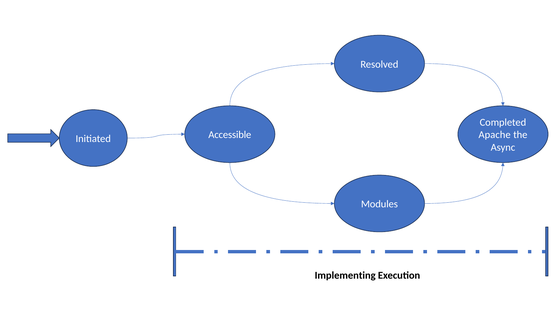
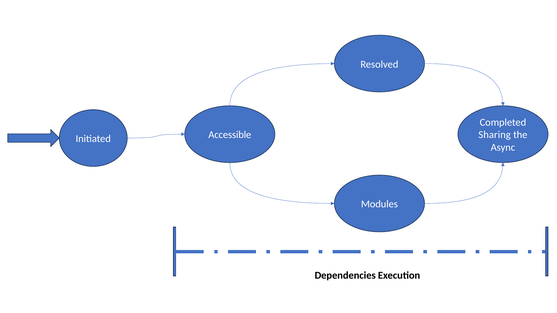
Apache: Apache -> Sharing (495, 135)
Implementing: Implementing -> Dependencies (345, 276)
